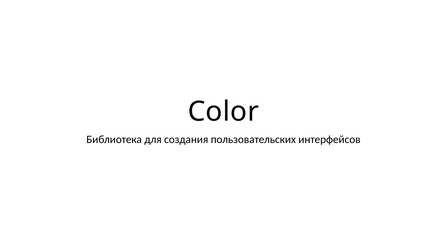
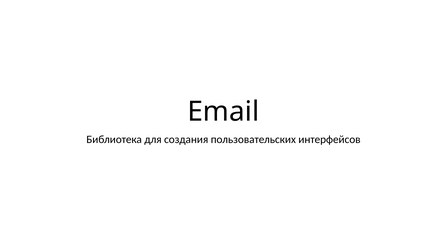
Color: Color -> Email (223, 112)
